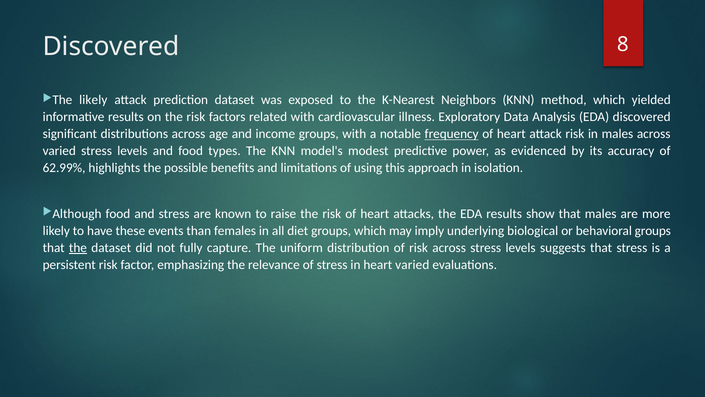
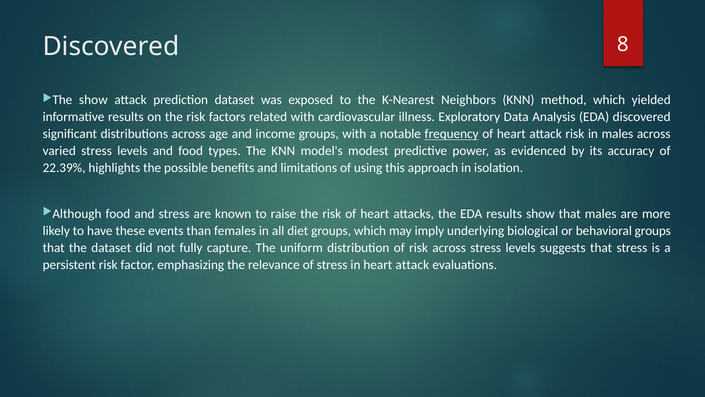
likely: likely -> show (93, 100)
62.99%: 62.99% -> 22.39% (64, 168)
the underline: present -> none (78, 247)
in heart varied: varied -> attack (412, 264)
